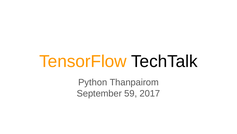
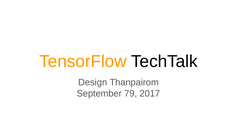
Python: Python -> Design (93, 82)
59: 59 -> 79 (131, 93)
